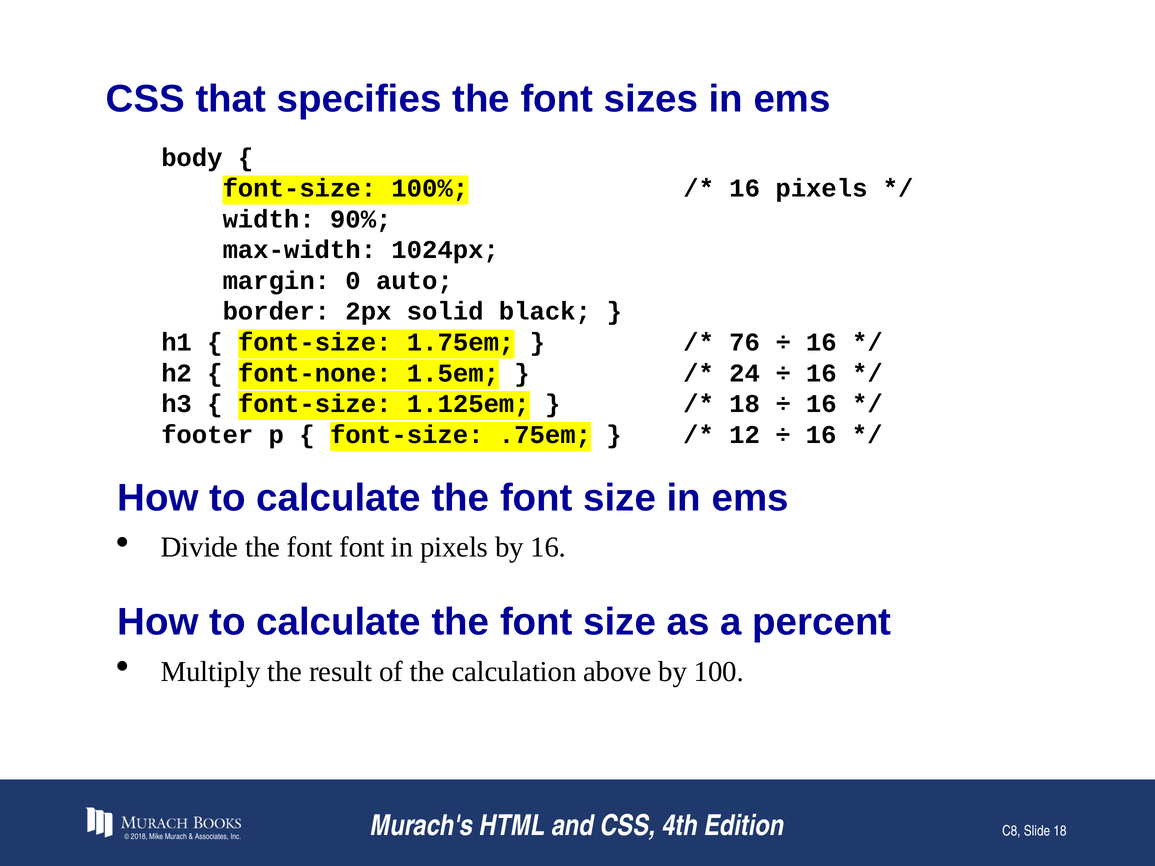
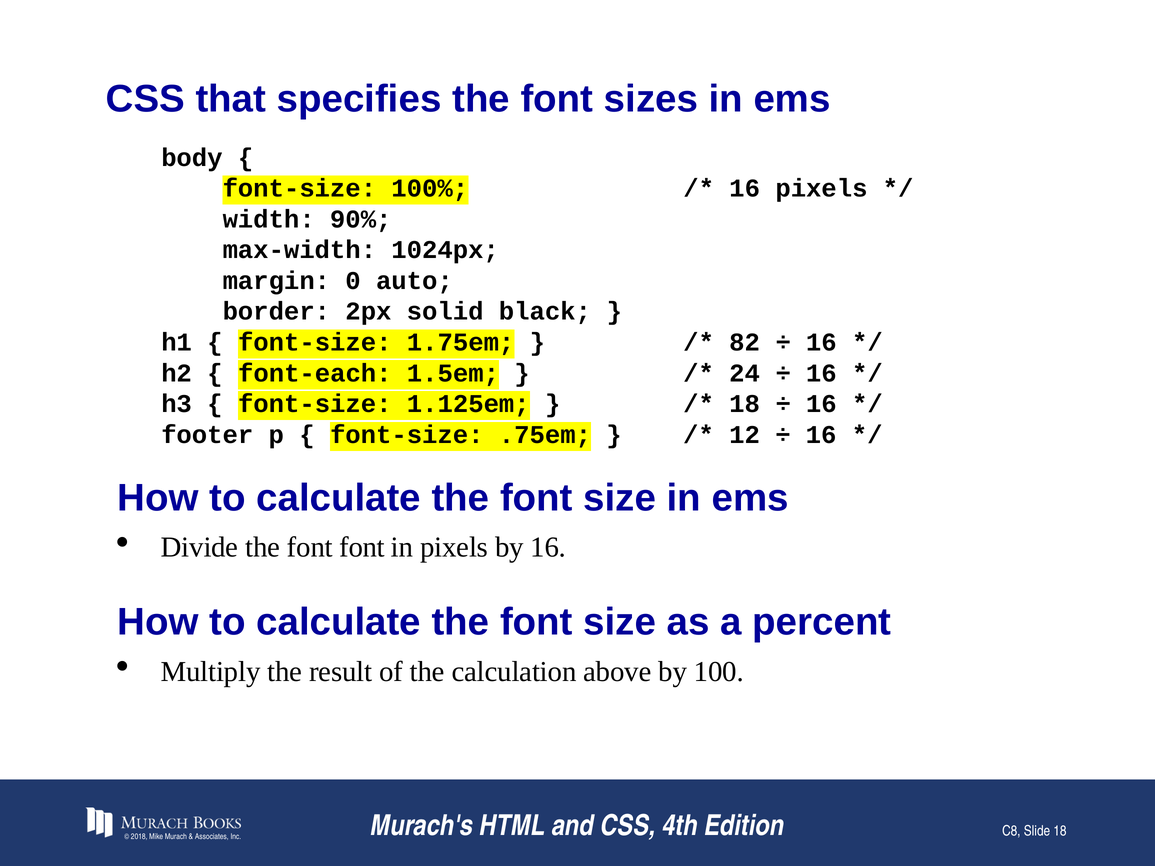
76: 76 -> 82 (745, 342)
font-none: font-none -> font-each (315, 373)
